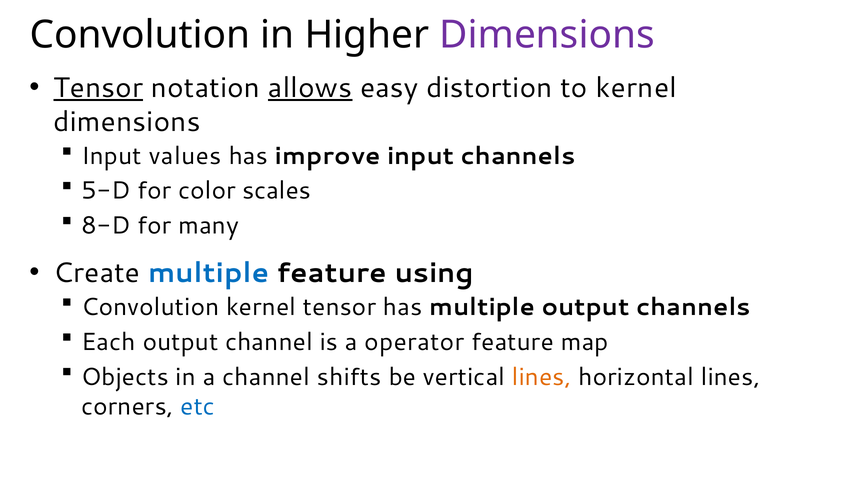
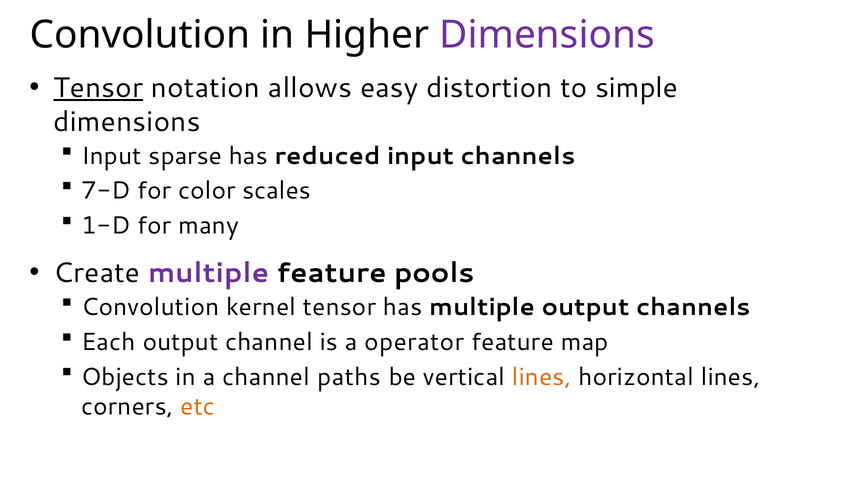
allows underline: present -> none (310, 88)
to kernel: kernel -> simple (637, 88)
values: values -> sparse (185, 156)
improve: improve -> reduced (328, 156)
5-D: 5-D -> 7-D (106, 191)
8-D: 8-D -> 1-D (106, 226)
multiple colour: blue -> purple (209, 273)
using: using -> pools (434, 273)
shifts: shifts -> paths (349, 377)
etc colour: blue -> orange (198, 406)
